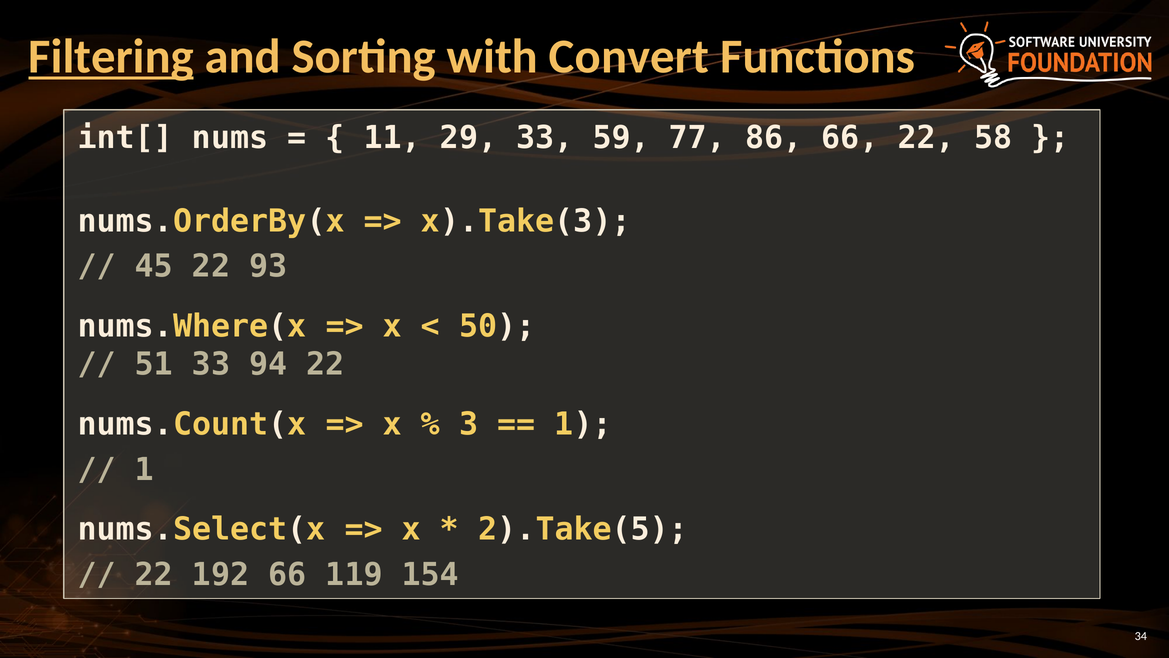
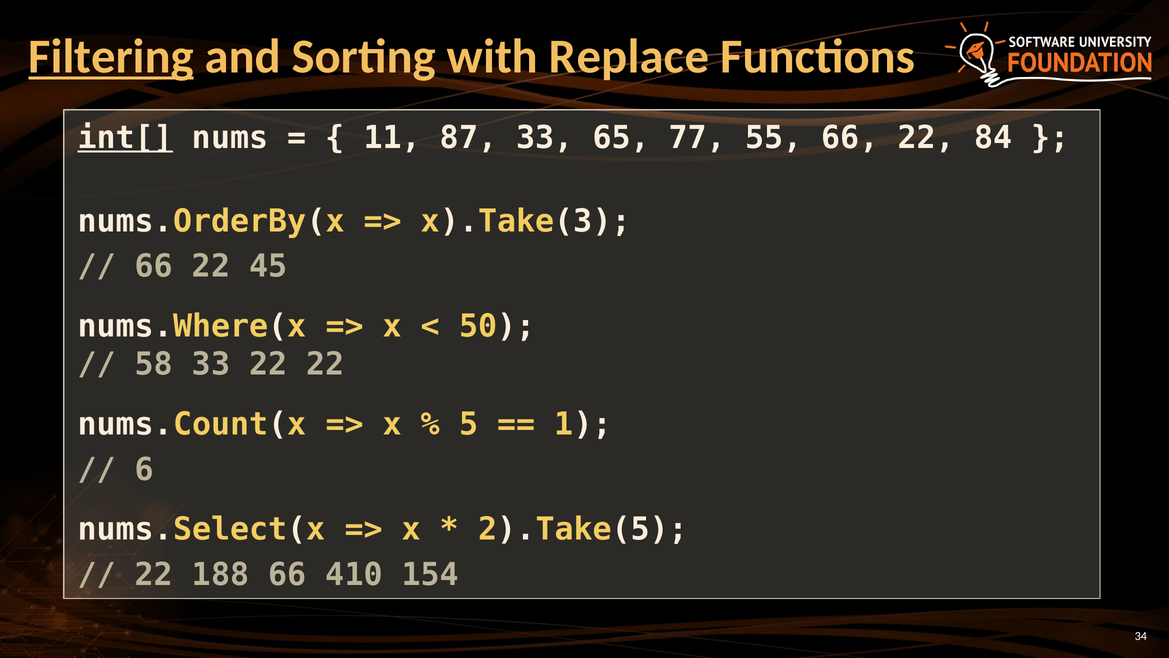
Convert: Convert -> Replace (629, 57)
int[ underline: none -> present (125, 138)
29: 29 -> 87 (469, 138)
59: 59 -> 65 (621, 138)
86: 86 -> 55 (774, 138)
58: 58 -> 84 (993, 138)
45: 45 -> 66 (154, 266)
93: 93 -> 45 (268, 266)
51: 51 -> 58 (154, 364)
33 94: 94 -> 22 (268, 364)
3: 3 -> 5 (469, 424)
1: 1 -> 6 (144, 469)
192: 192 -> 188 (221, 575)
119: 119 -> 410 (354, 575)
